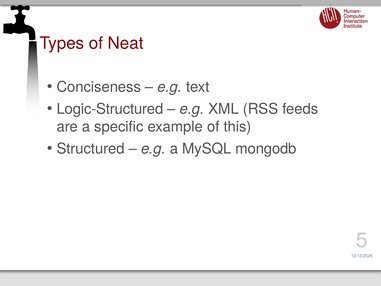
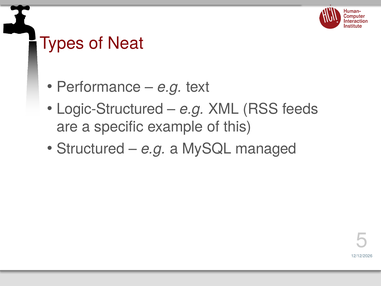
Conciseness: Conciseness -> Performance (99, 87)
mongodb: mongodb -> managed (266, 149)
